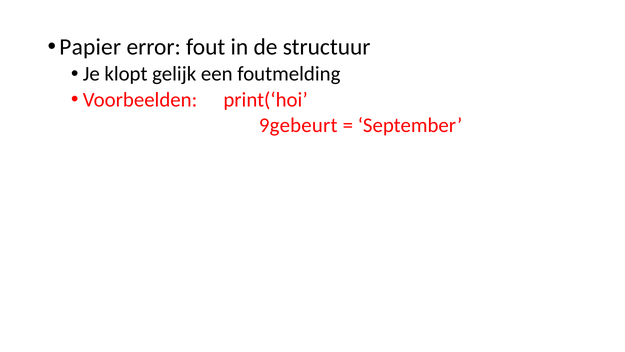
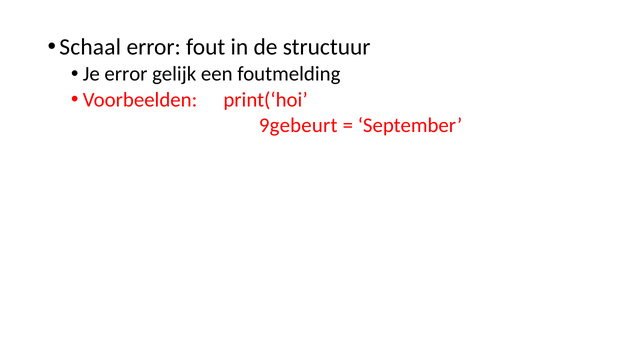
Papier: Papier -> Schaal (90, 47)
Je klopt: klopt -> error (126, 74)
